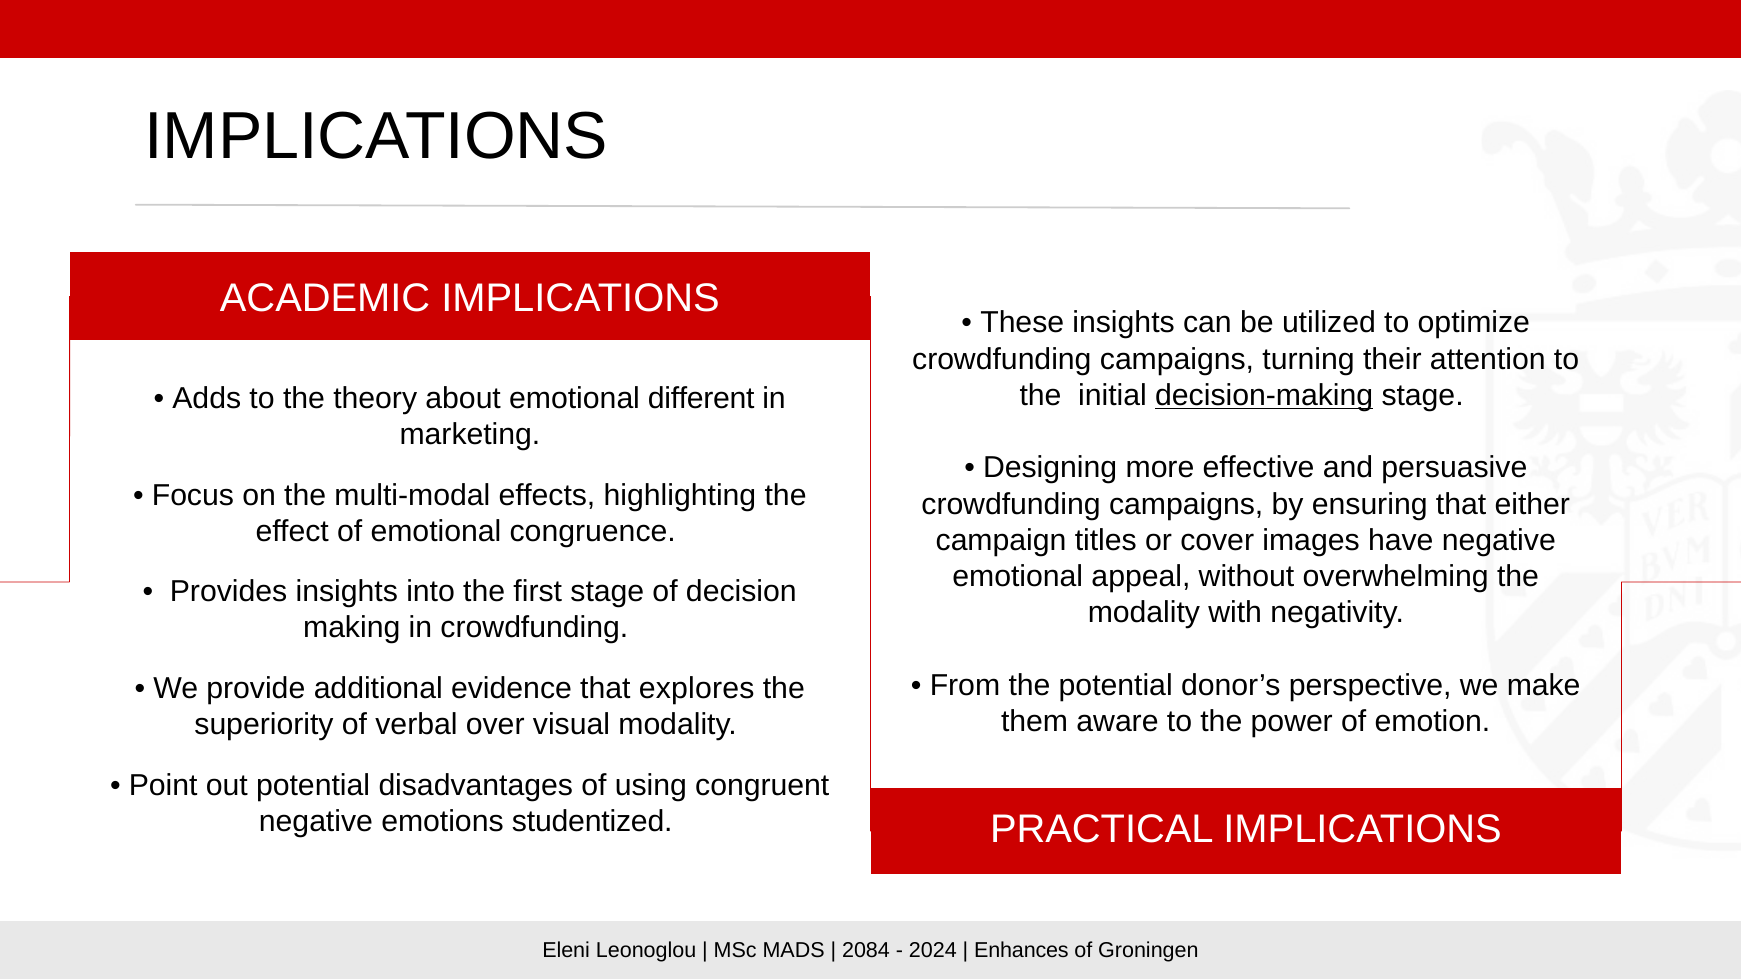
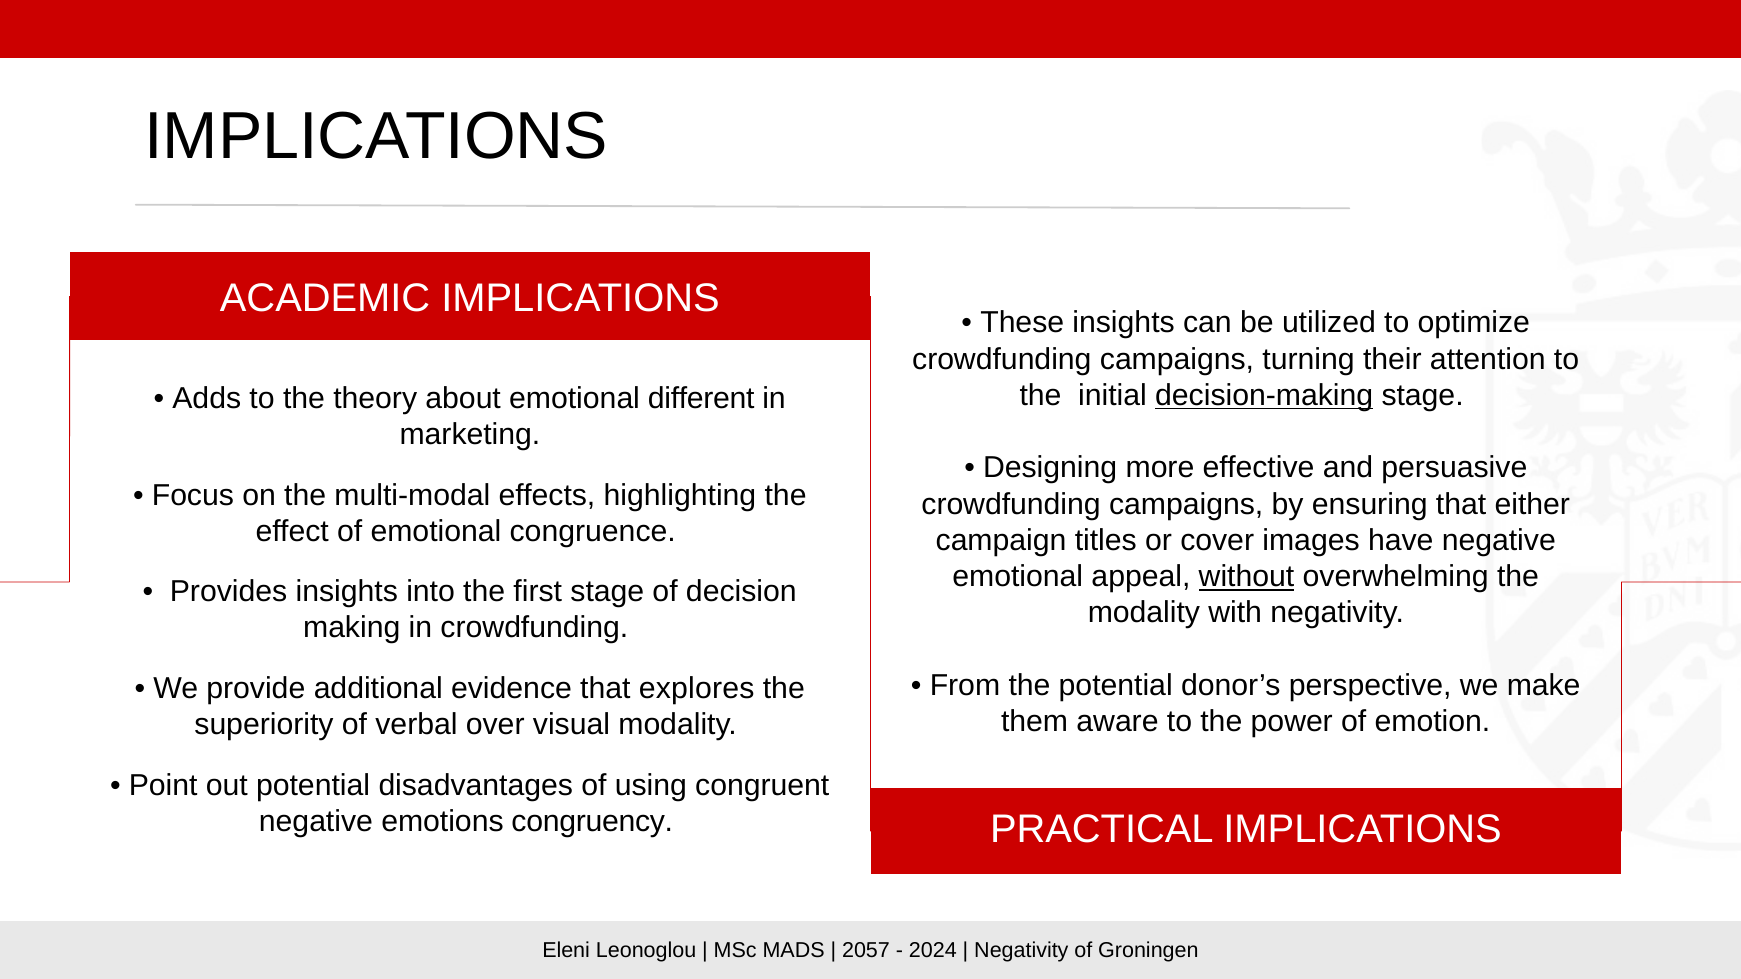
without underline: none -> present (1247, 577)
studentized: studentized -> congruency (592, 822)
2084: 2084 -> 2057 (866, 951)
Enhances: Enhances -> Negativity (1021, 951)
